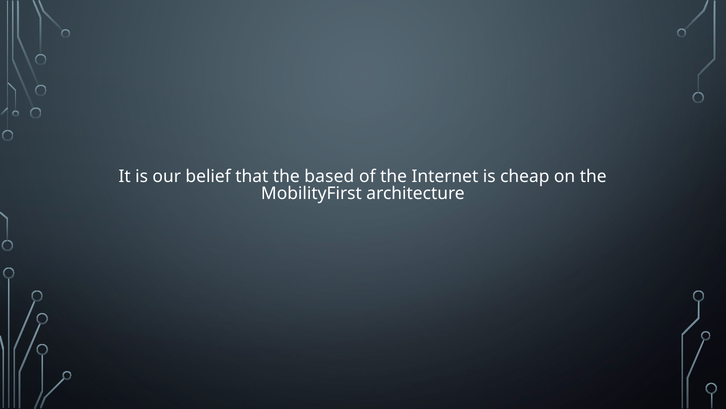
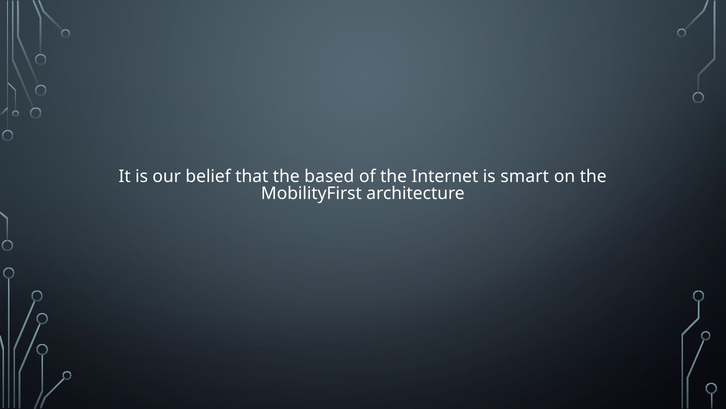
cheap: cheap -> smart (525, 176)
